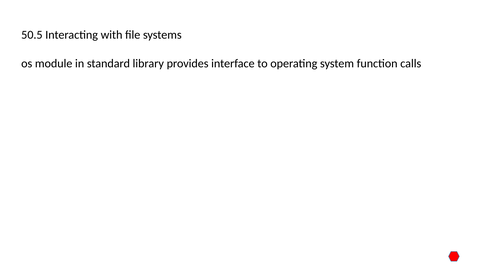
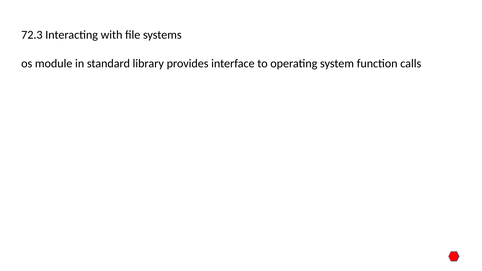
50.5: 50.5 -> 72.3 (32, 35)
